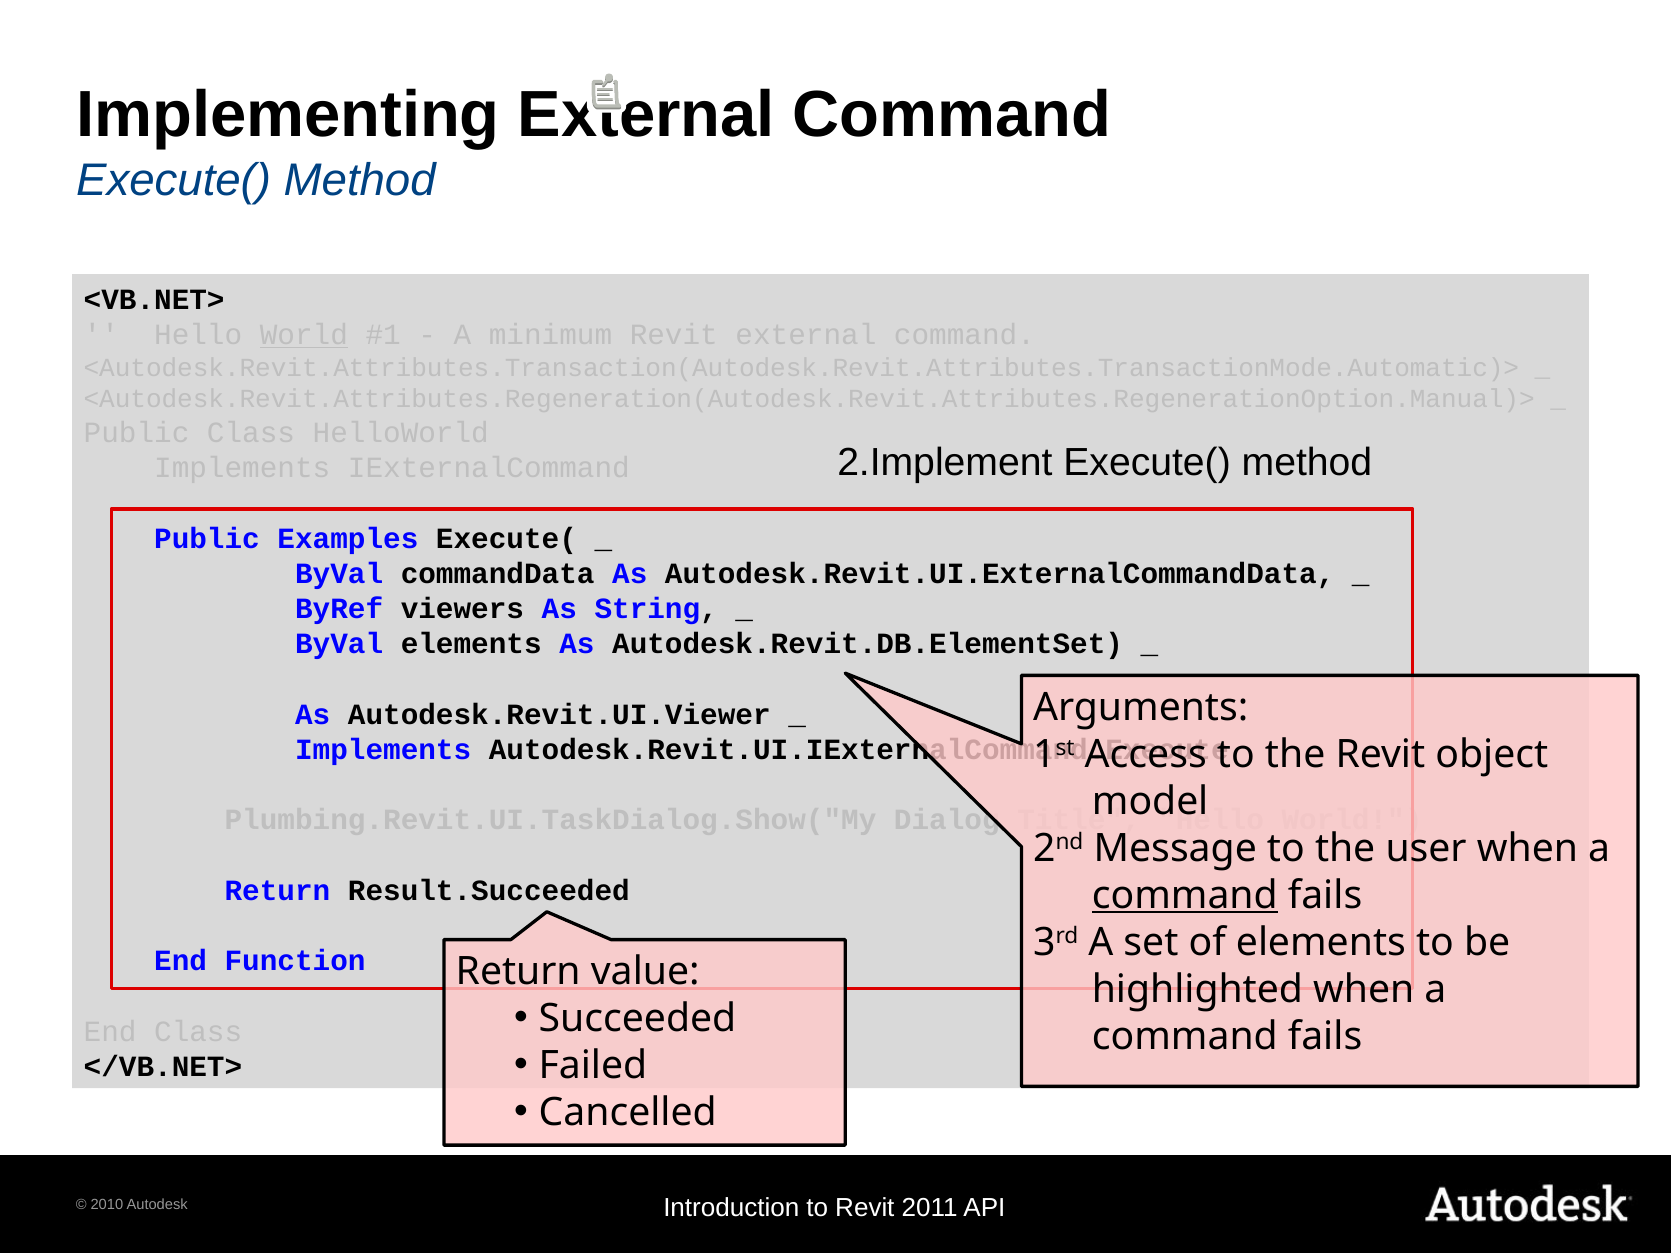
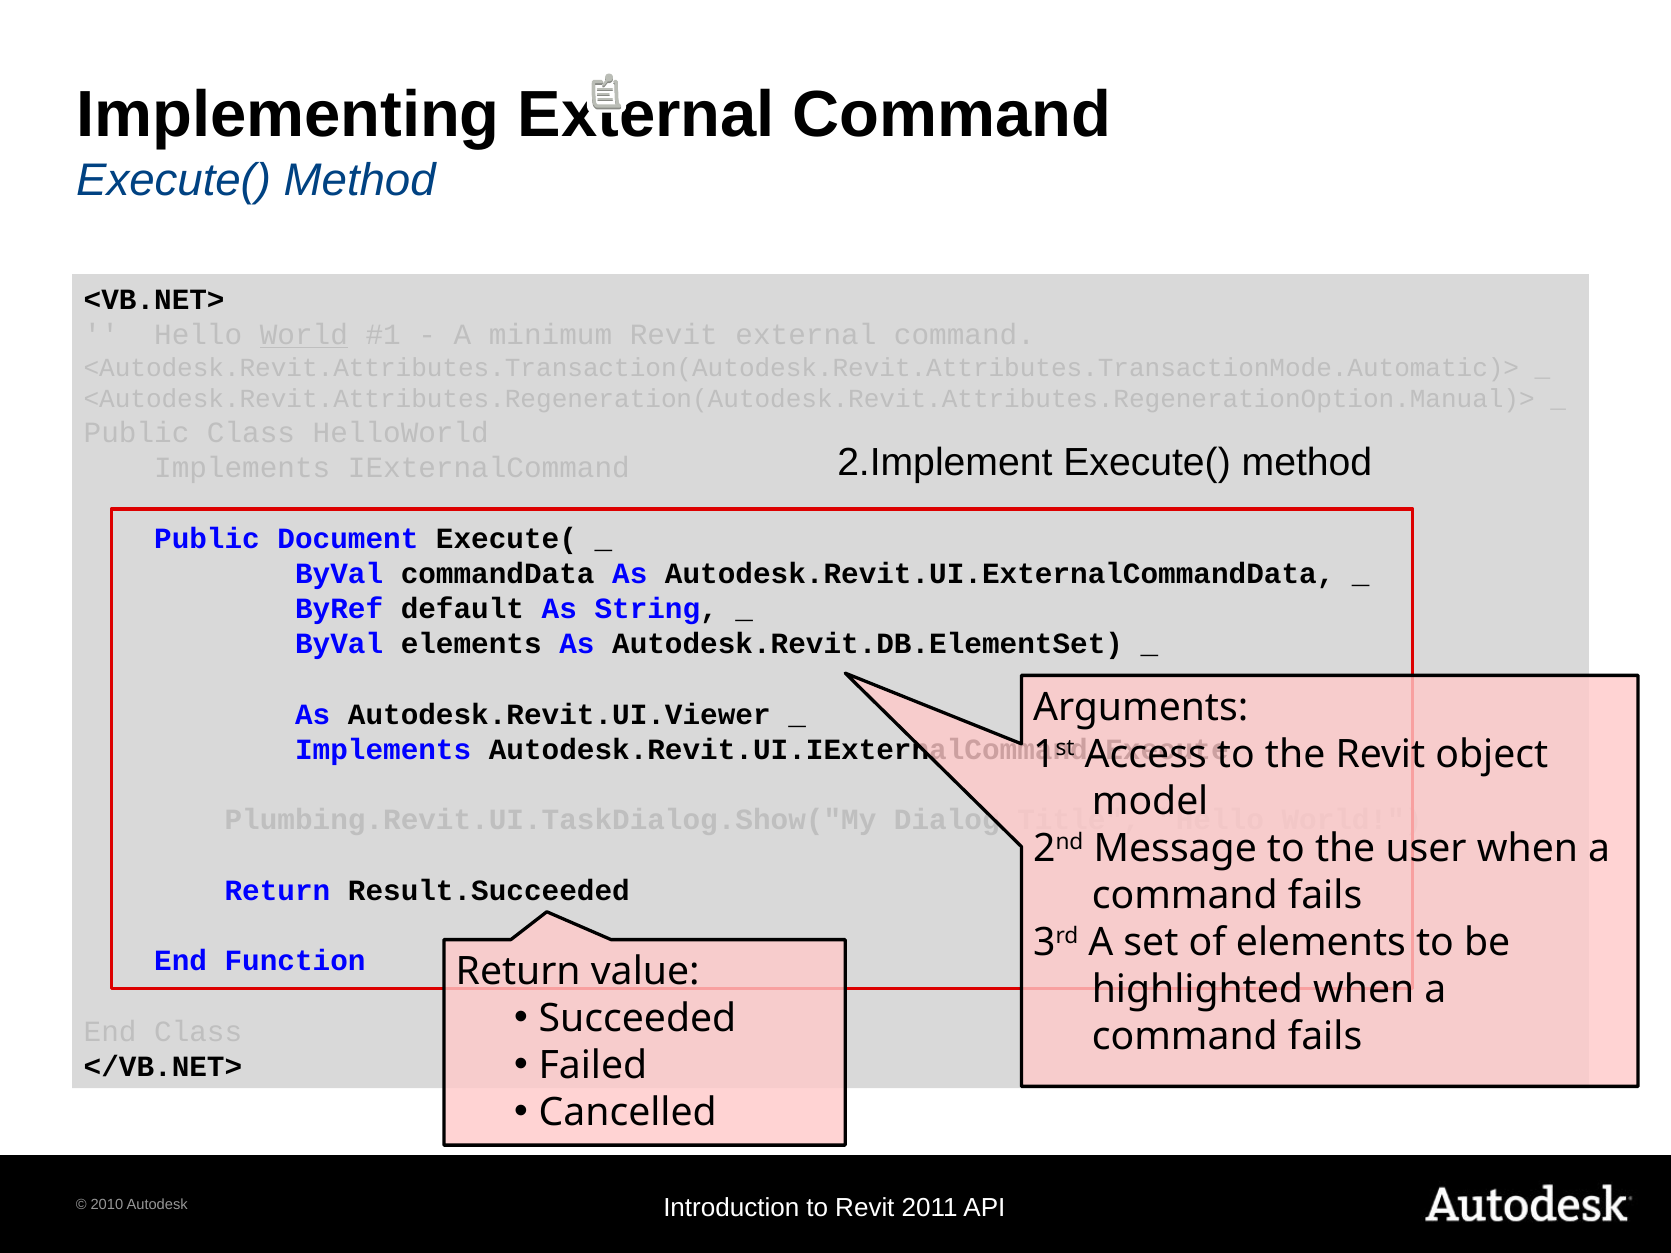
Examples: Examples -> Document (348, 538)
viewers: viewers -> default (462, 609)
command underline: present -> none (1185, 895)
